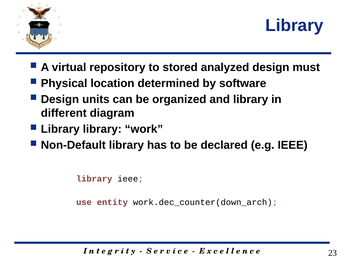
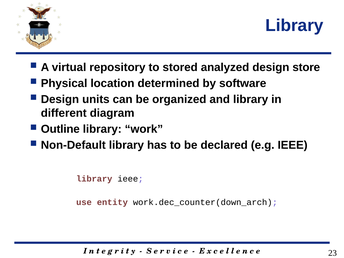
must: must -> store (306, 67)
Library: Library -> Outline (60, 129)
